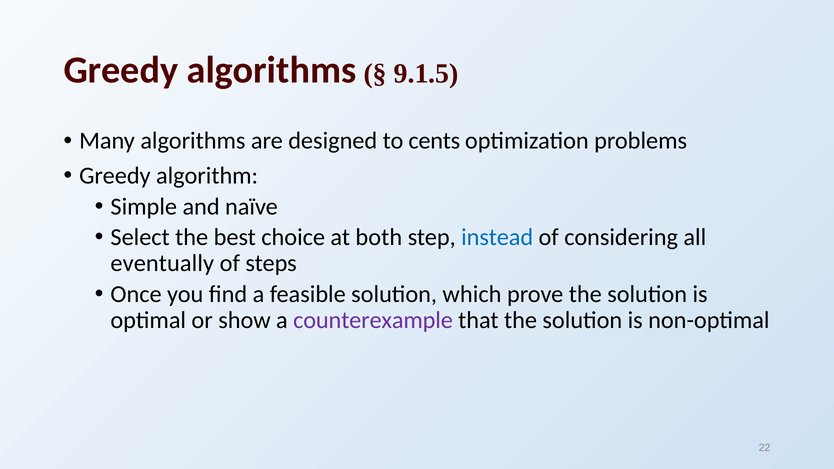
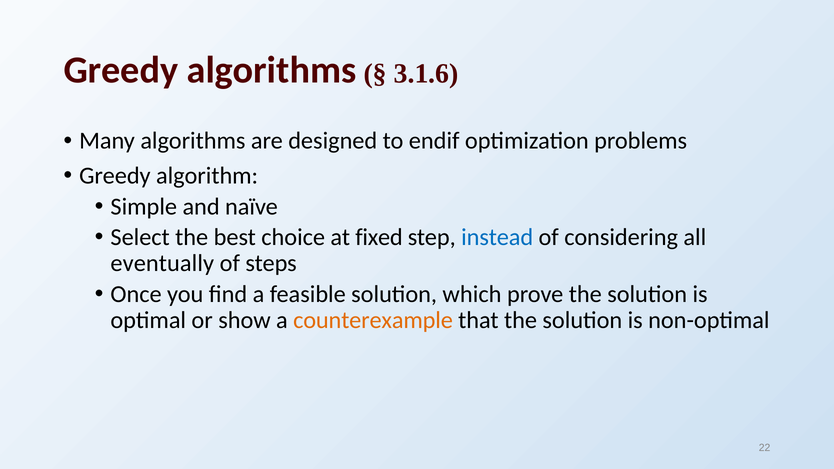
9.1.5: 9.1.5 -> 3.1.6 (426, 73)
cents: cents -> endif (434, 141)
both: both -> fixed (379, 237)
counterexample colour: purple -> orange (373, 320)
